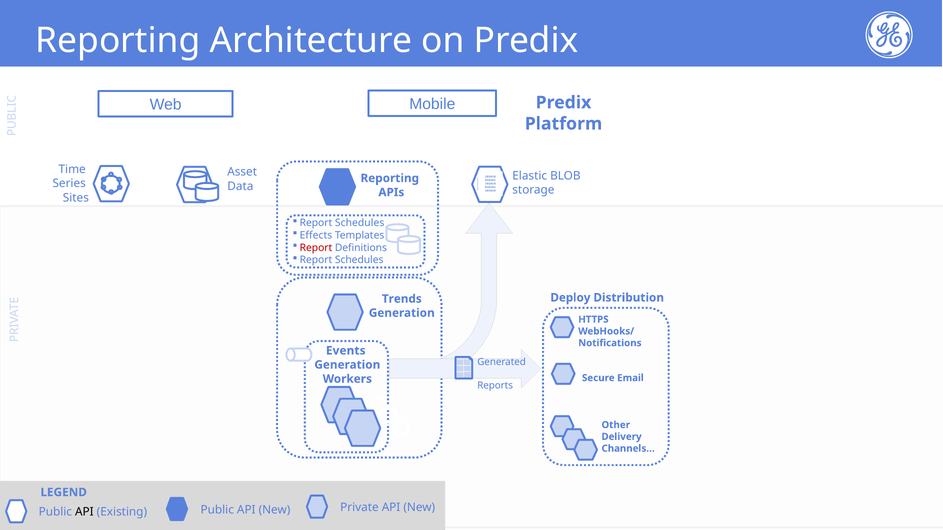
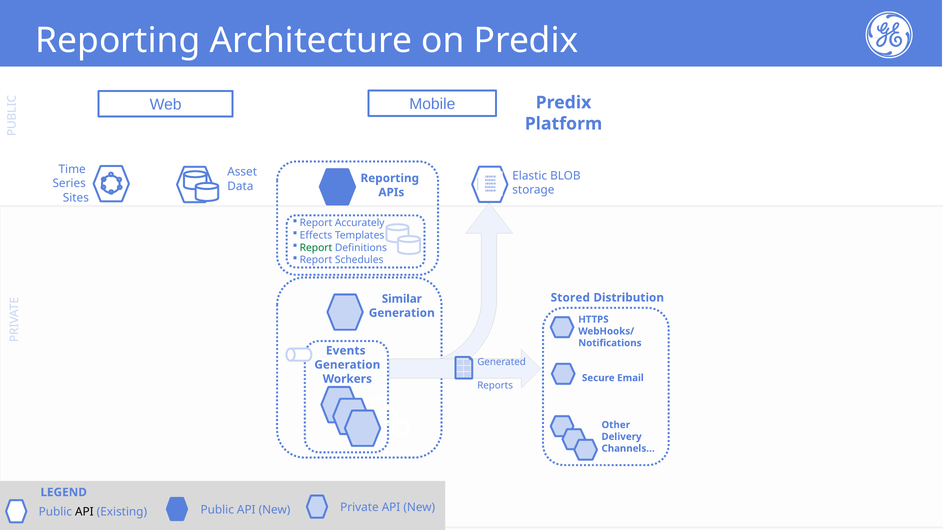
Schedules: Schedules -> Accurately (360, 223)
Report colour: red -> green (316, 248)
Deploy: Deploy -> Stored (570, 298)
Trends: Trends -> Similar (402, 299)
